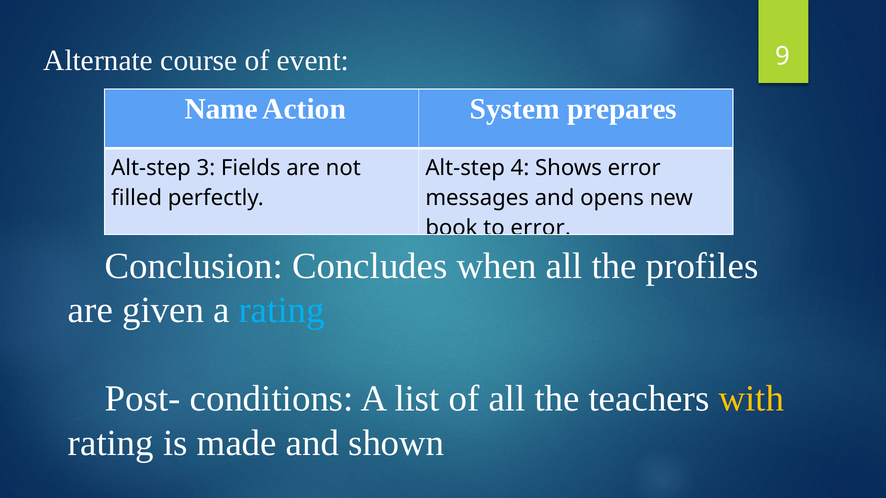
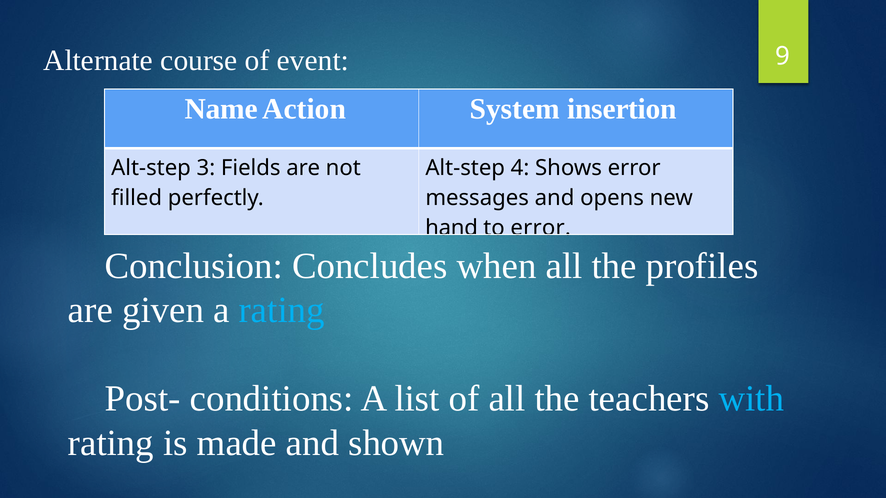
prepares: prepares -> insertion (622, 109)
book: book -> hand (452, 228)
with colour: yellow -> light blue (751, 399)
